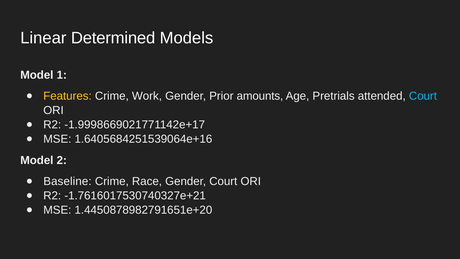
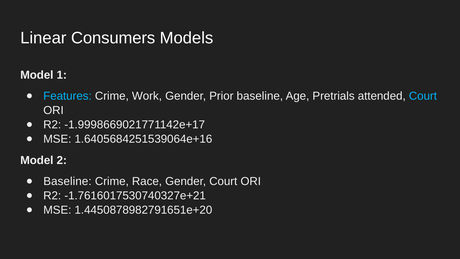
Determined: Determined -> Consumers (113, 38)
Features colour: yellow -> light blue (68, 96)
Prior amounts: amounts -> baseline (260, 96)
